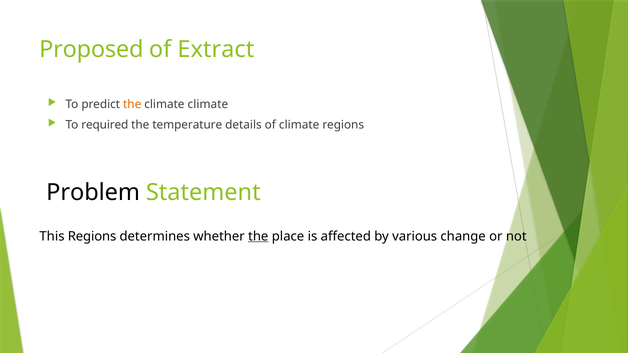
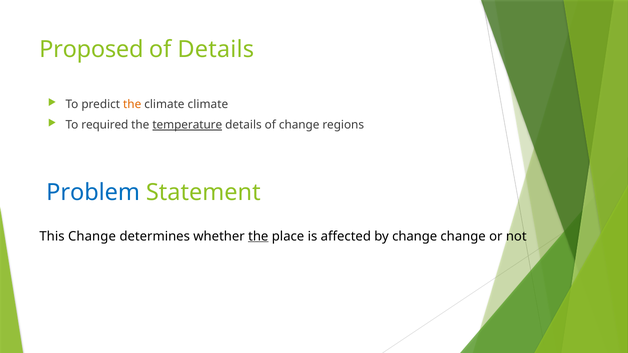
of Extract: Extract -> Details (216, 50)
temperature underline: none -> present (187, 125)
of climate: climate -> change (299, 125)
Problem colour: black -> blue (93, 193)
This Regions: Regions -> Change (92, 236)
by various: various -> change (415, 236)
